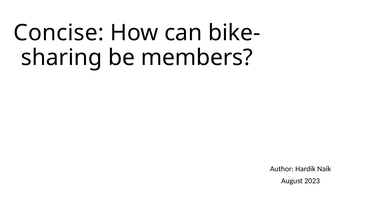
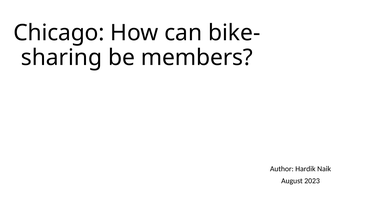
Concise: Concise -> Chicago (59, 33)
